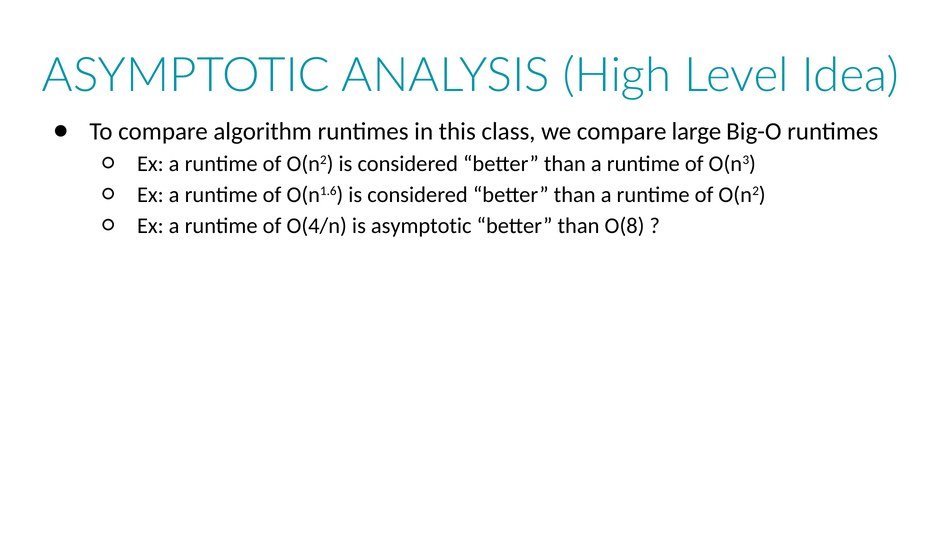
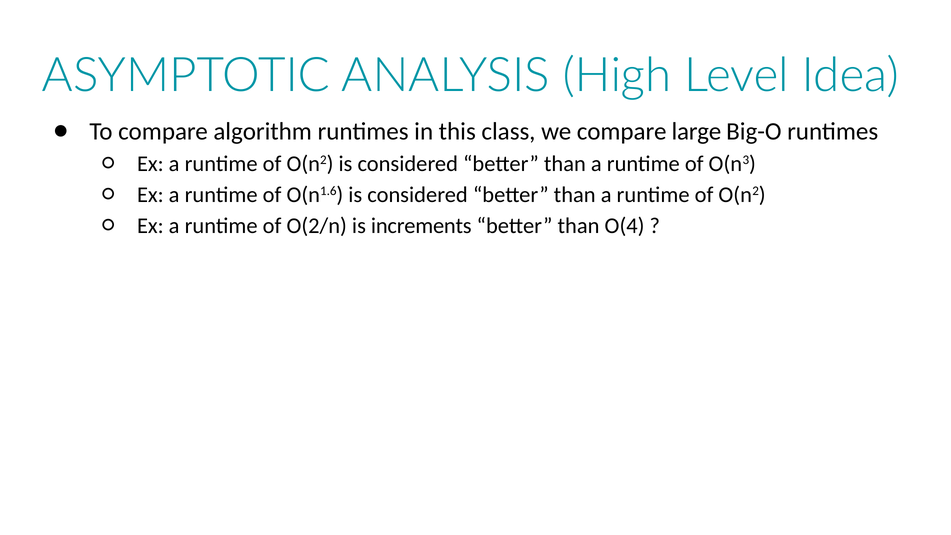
O(4/n: O(4/n -> O(2/n (317, 226)
is asymptotic: asymptotic -> increments (421, 226)
O(8: O(8 -> O(4 (625, 226)
